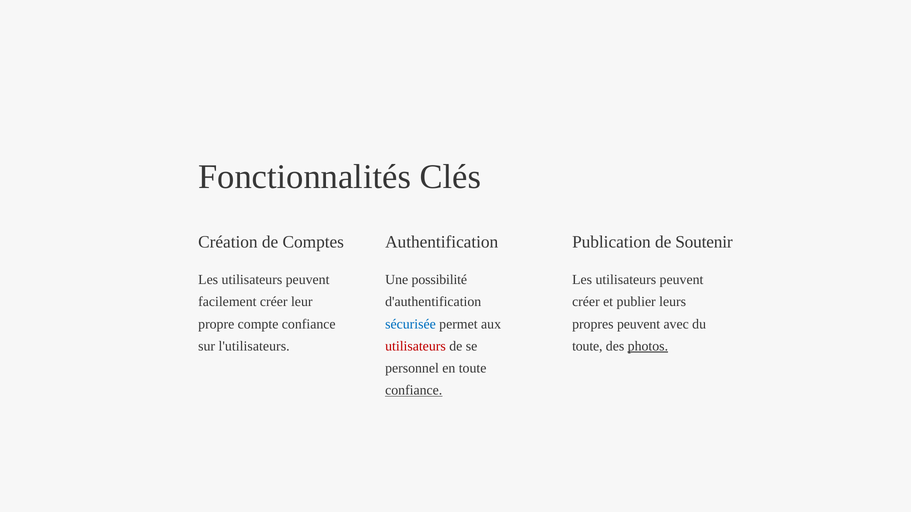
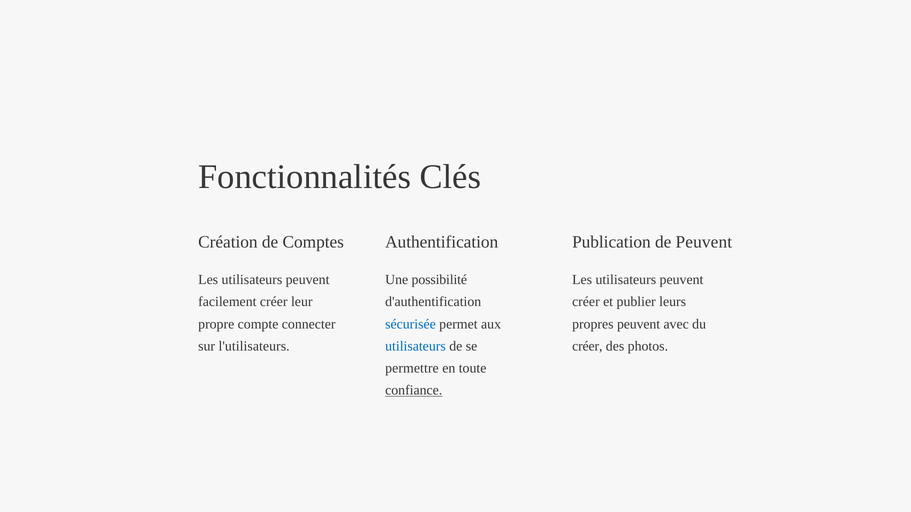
de Soutenir: Soutenir -> Peuvent (704, 242)
compte confiance: confiance -> connecter (309, 324)
utilisateurs colour: red -> blue (415, 346)
toute: toute -> créer (587, 346)
photos underline: present -> none (648, 346)
personnel: personnel -> permettre (412, 368)
